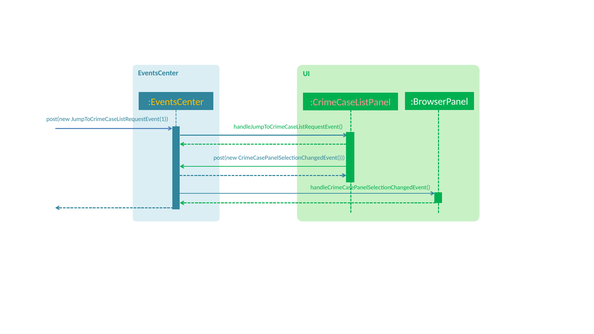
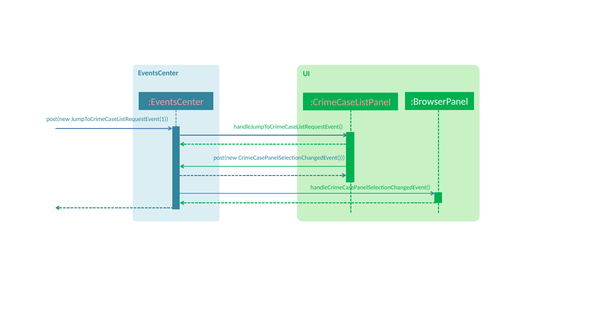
:EventsCenter colour: yellow -> pink (176, 102)
